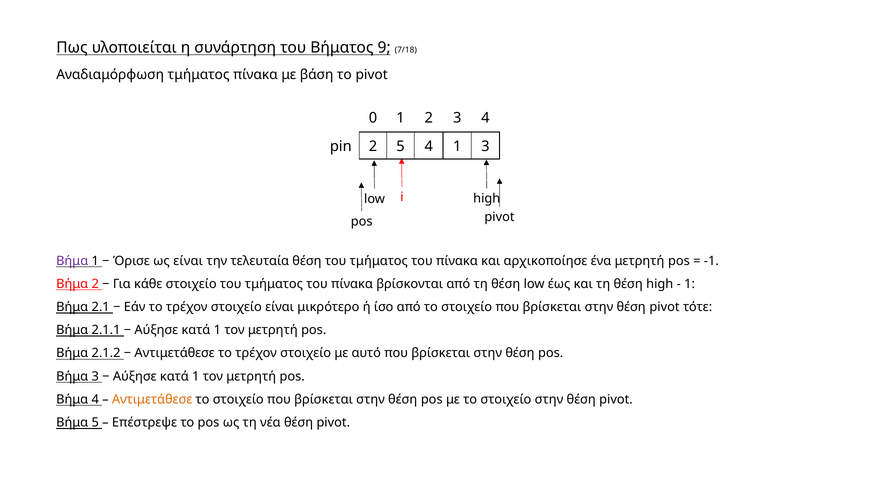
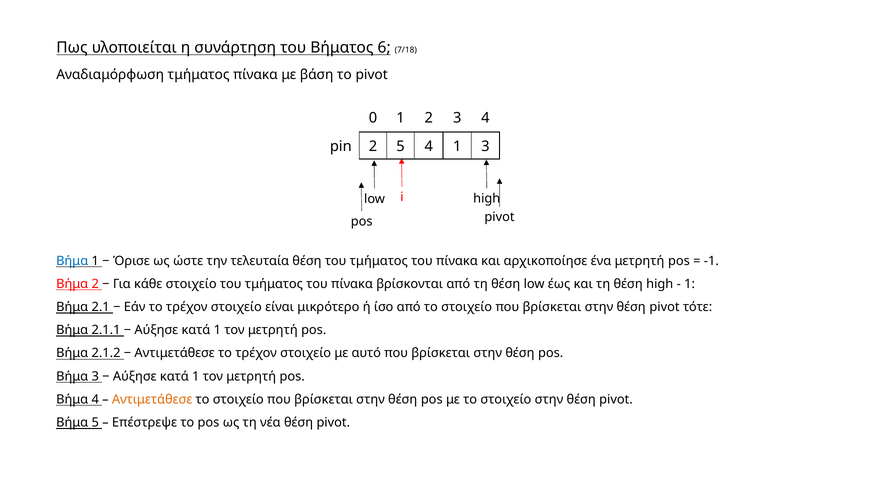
9: 9 -> 6 (384, 48)
Βήμα colour: purple -> blue (72, 261)
ως είναι: είναι -> ώστε (188, 261)
